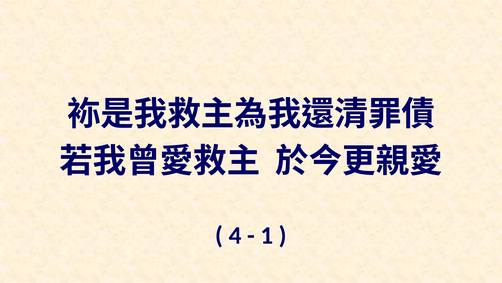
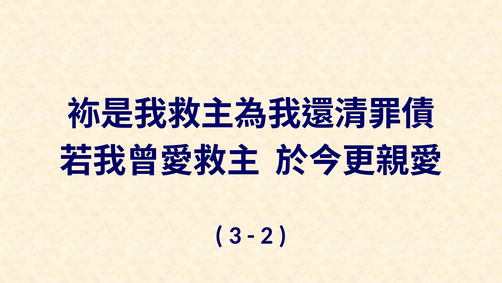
4: 4 -> 3 (235, 235)
1: 1 -> 2 (267, 235)
